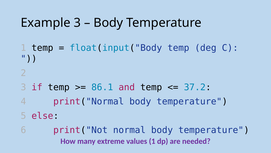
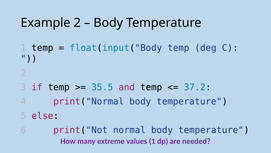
Example 3: 3 -> 2 (77, 23)
86.1: 86.1 -> 35.5 (102, 87)
